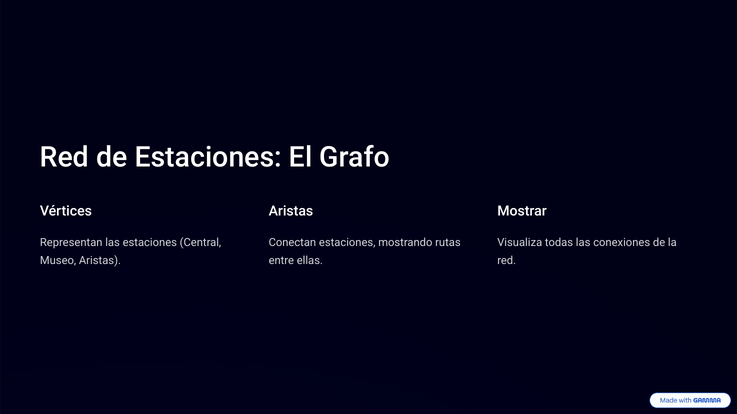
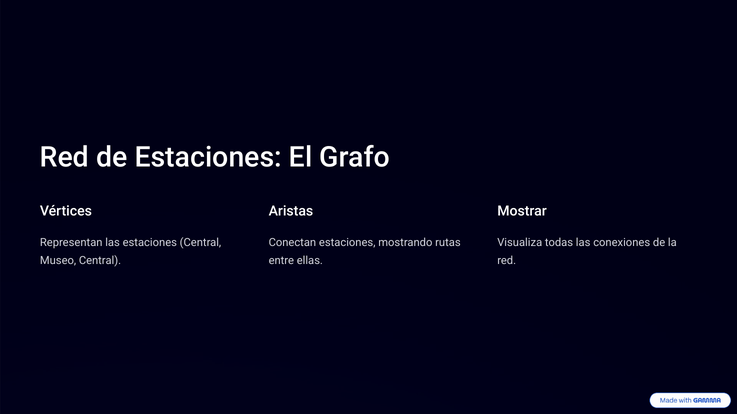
Museo Aristas: Aristas -> Central (100, 261)
